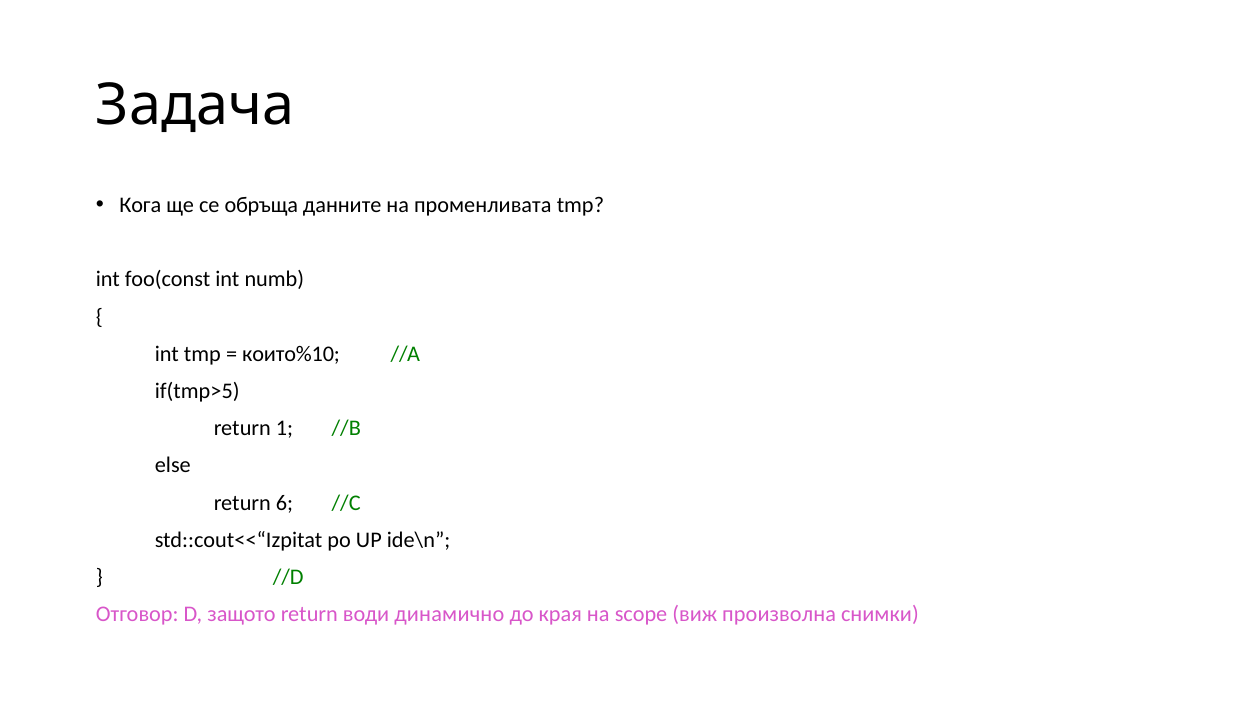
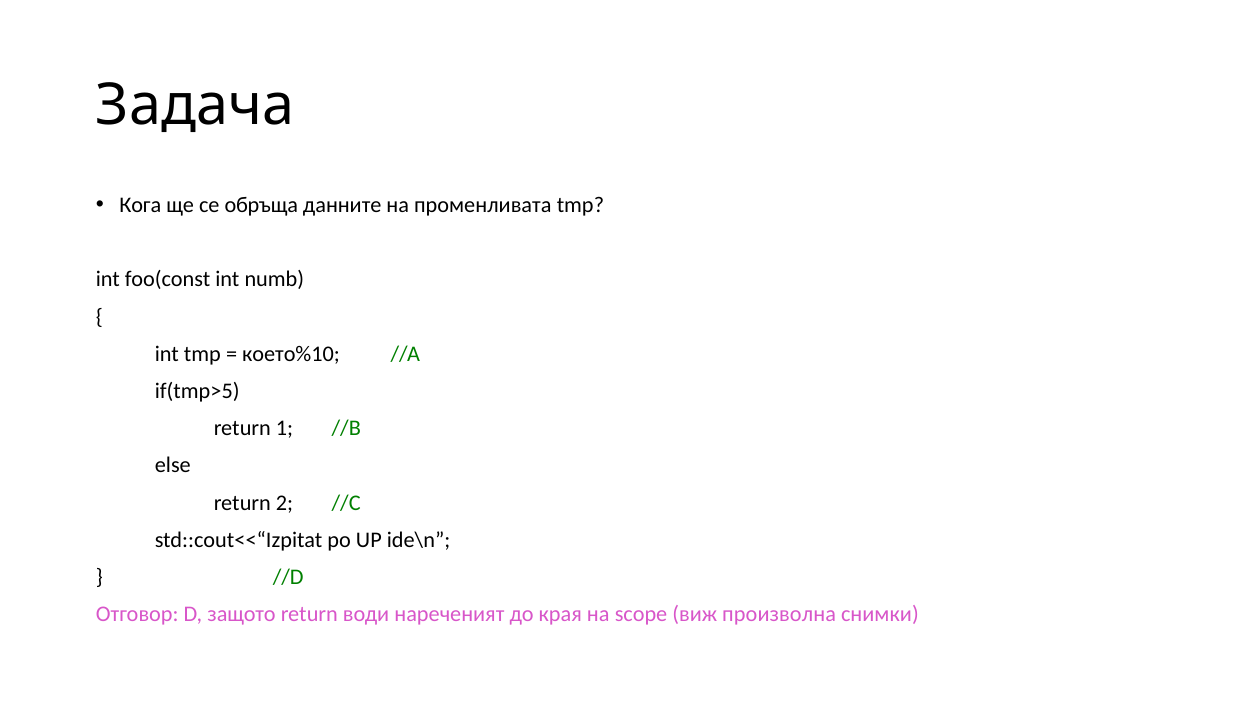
които%10: които%10 -> което%10 (291, 354)
6: 6 -> 2 (285, 502)
динамично: динамично -> нареченият (449, 614)
